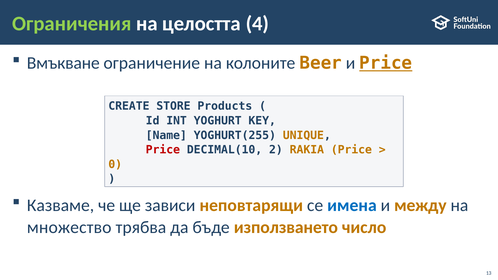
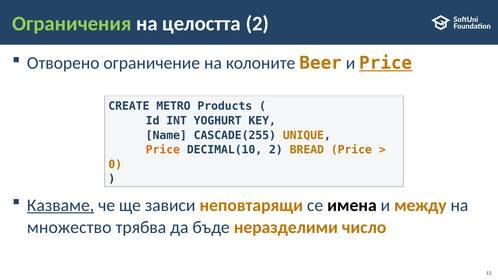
целостта 4: 4 -> 2 (257, 24)
Вмъкване: Вмъкване -> Отворено (63, 63)
STORE: STORE -> METRO (173, 106)
YOGHURT(255: YOGHURT(255 -> CASCADE(255 (235, 135)
Price colour: red -> orange (163, 150)
RAKIA: RAKIA -> BREAD (307, 150)
Казваме underline: none -> present (61, 205)
имена colour: blue -> black (352, 205)
използването: използването -> неразделими (286, 228)
